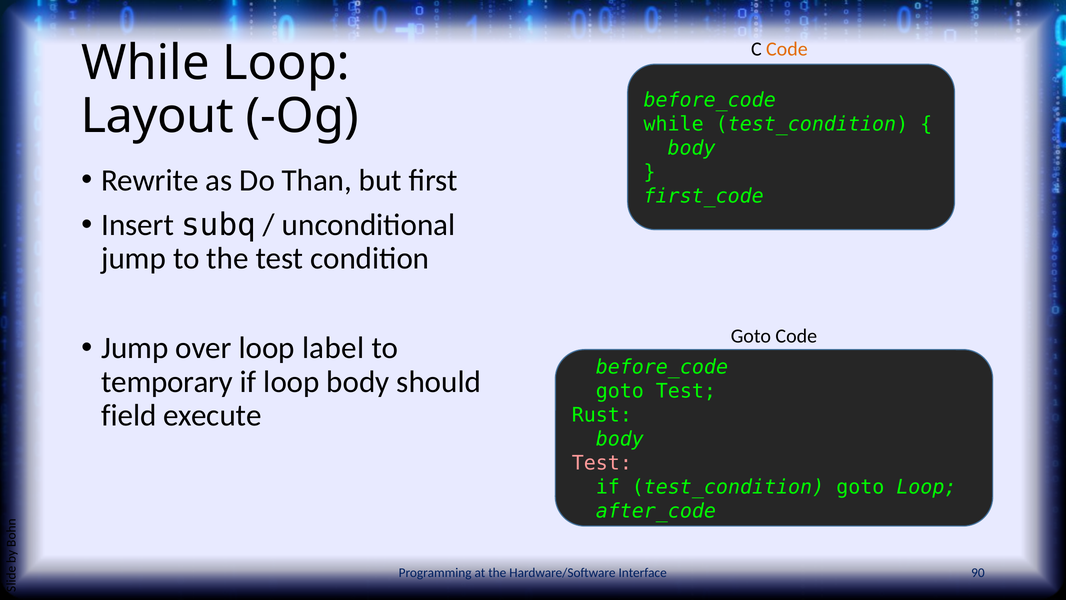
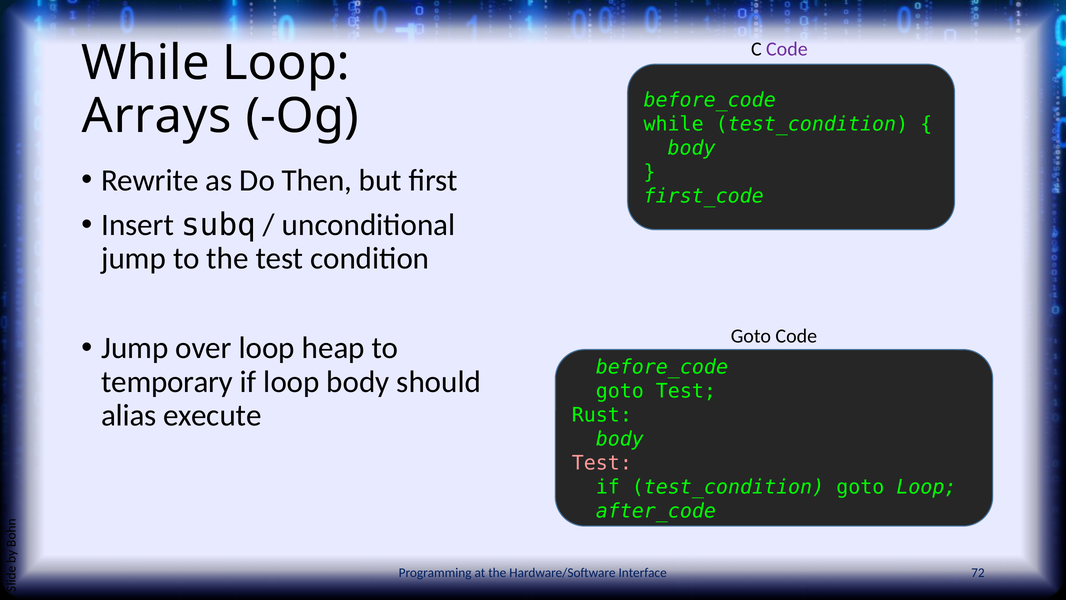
Code colour: orange -> purple (787, 49)
Layout: Layout -> Arrays (157, 116)
Than: Than -> Then (317, 180)
label: label -> heap (333, 348)
field: field -> alias (129, 415)
90: 90 -> 72 (978, 572)
